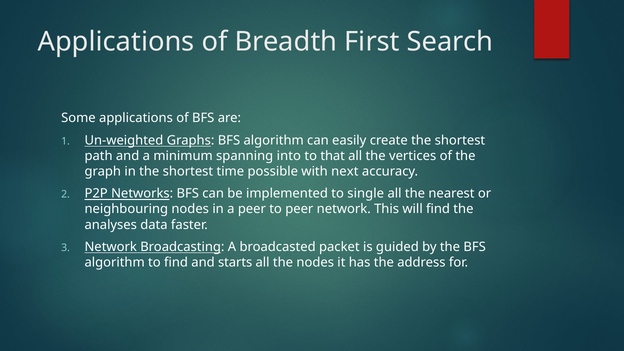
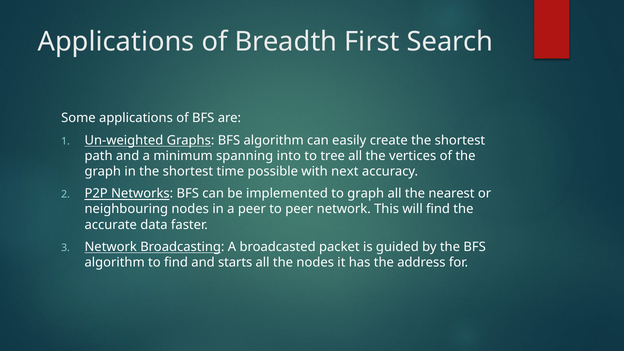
that: that -> tree (333, 156)
to single: single -> graph (366, 194)
analyses: analyses -> accurate (111, 225)
